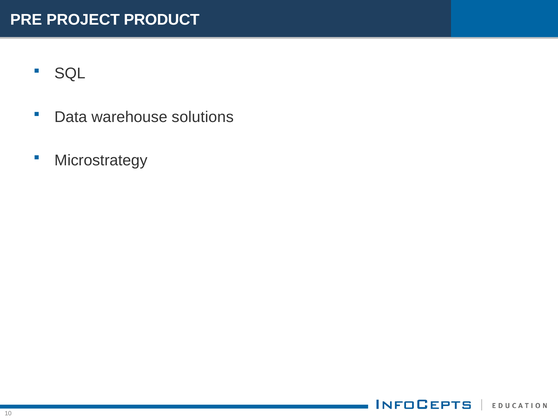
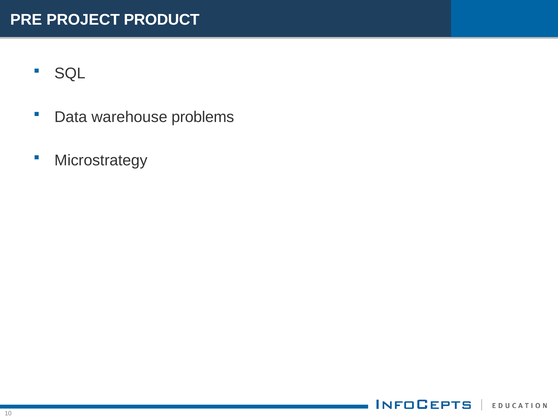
solutions: solutions -> problems (203, 117)
